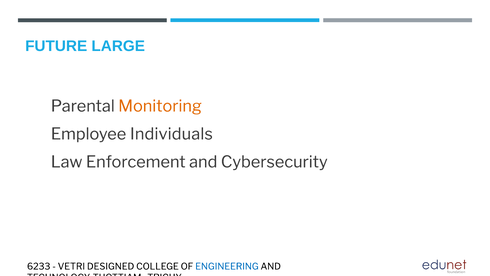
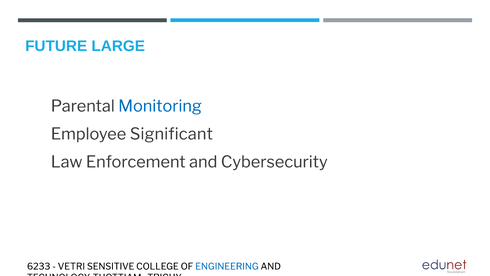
Monitoring colour: orange -> blue (160, 106)
Individuals: Individuals -> Significant (171, 134)
DESIGNED: DESIGNED -> SENSITIVE (111, 266)
